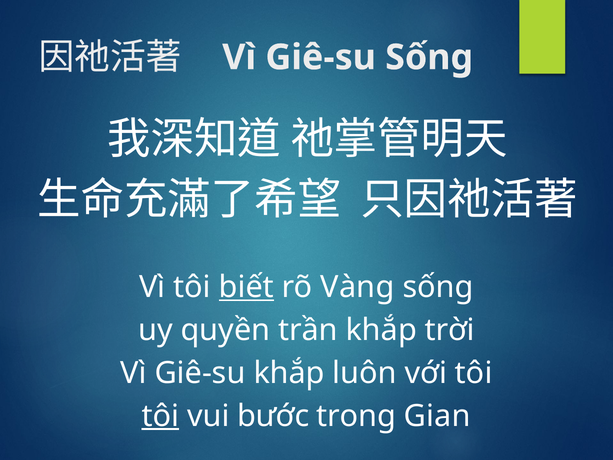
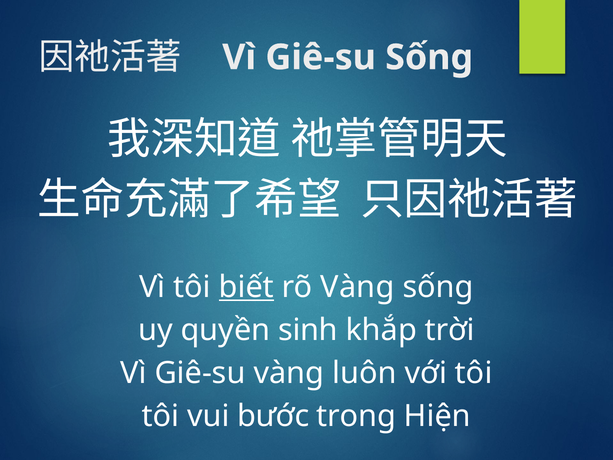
trần: trần -> sinh (308, 330)
Giê-su khắp: khắp -> vàng (289, 373)
tôi underline: present -> none (160, 416)
Gian: Gian -> Hiện (437, 416)
